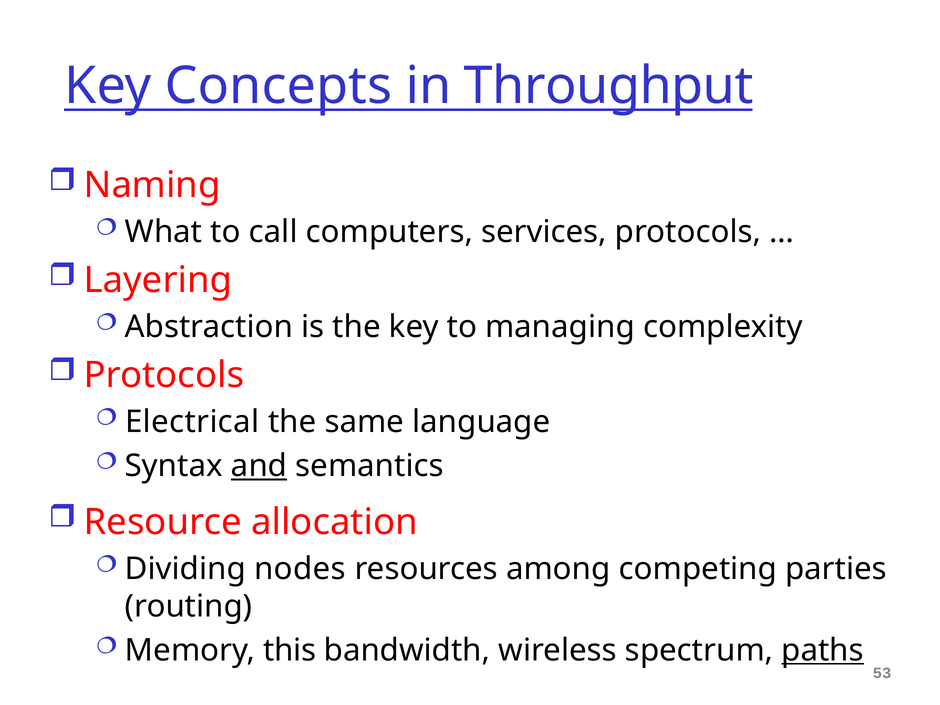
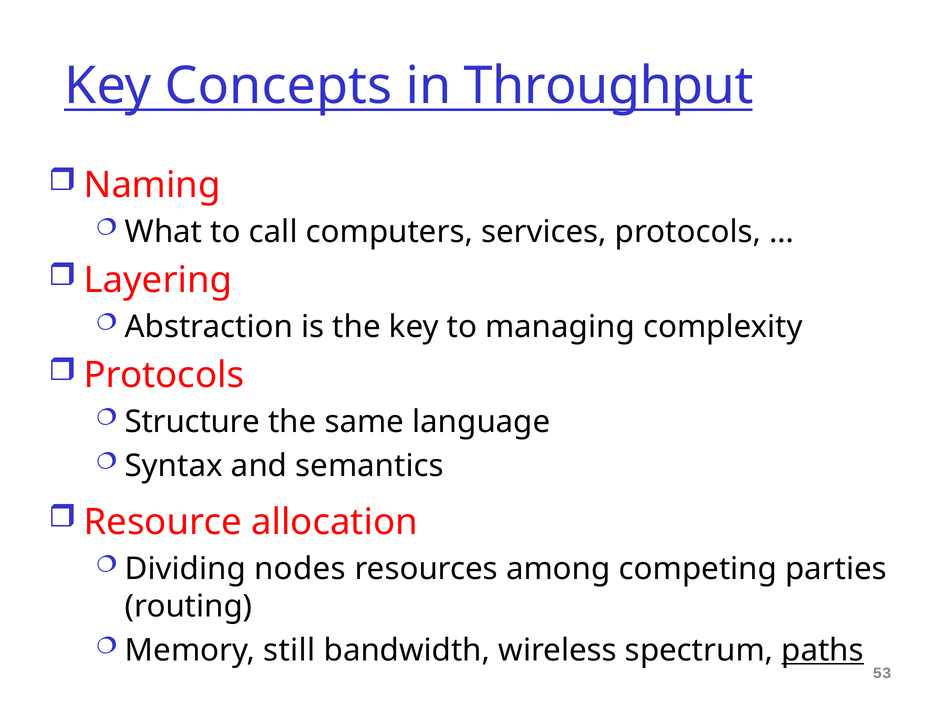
Electrical: Electrical -> Structure (193, 422)
and underline: present -> none (259, 466)
this: this -> still (289, 650)
